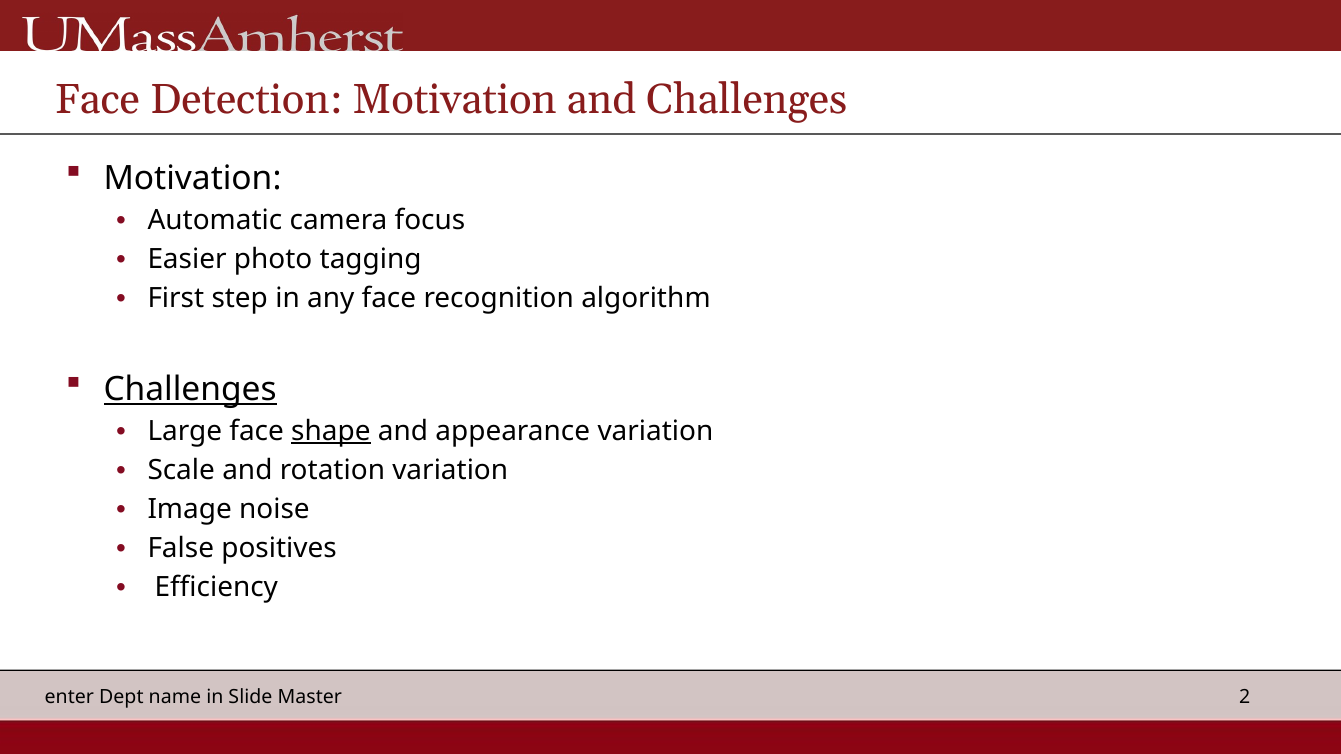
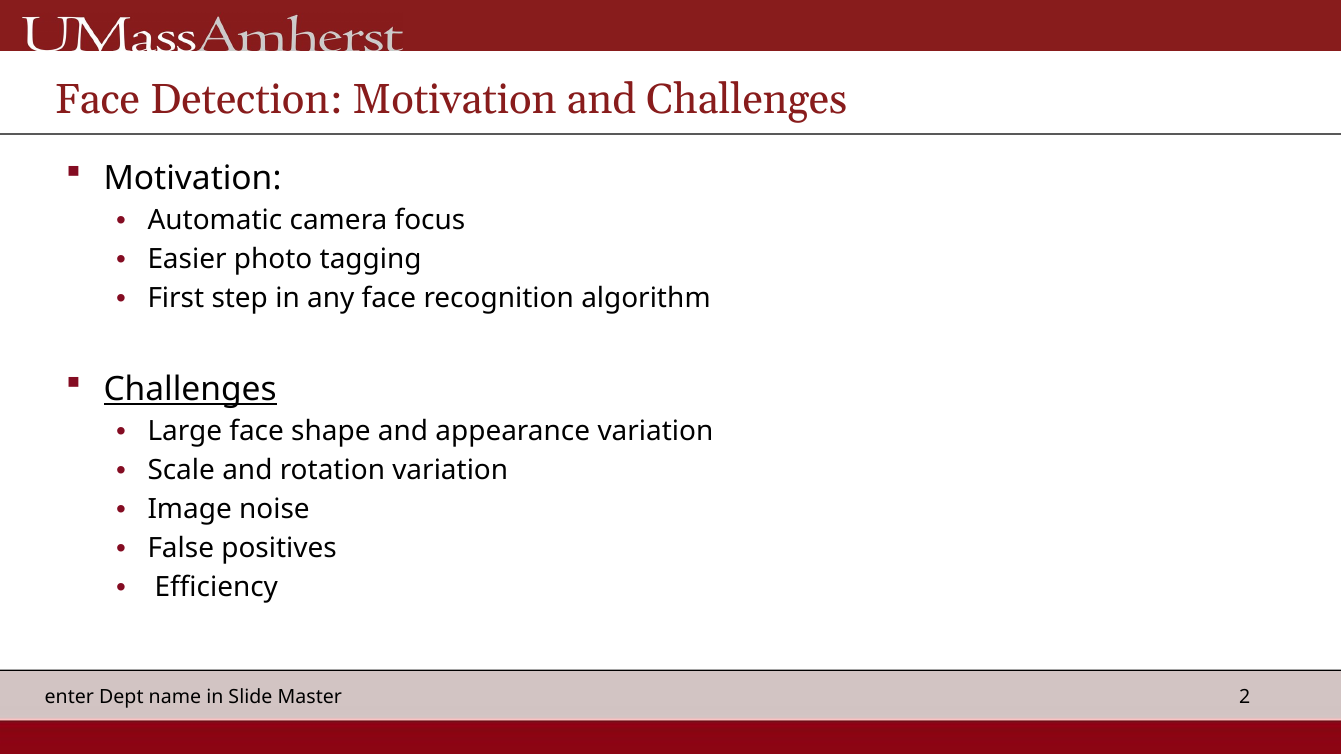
shape underline: present -> none (331, 431)
